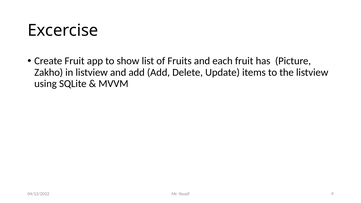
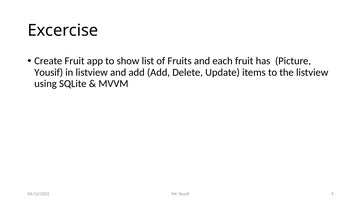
Zakho: Zakho -> Yousif (49, 72)
